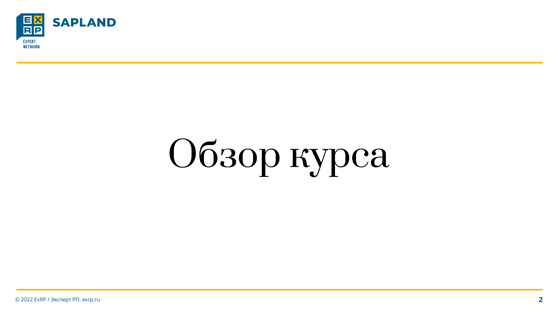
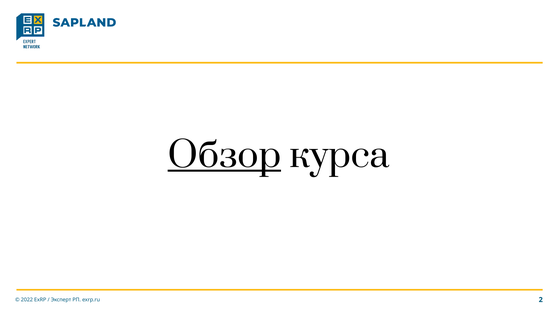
Обзор underline: none -> present (224, 156)
